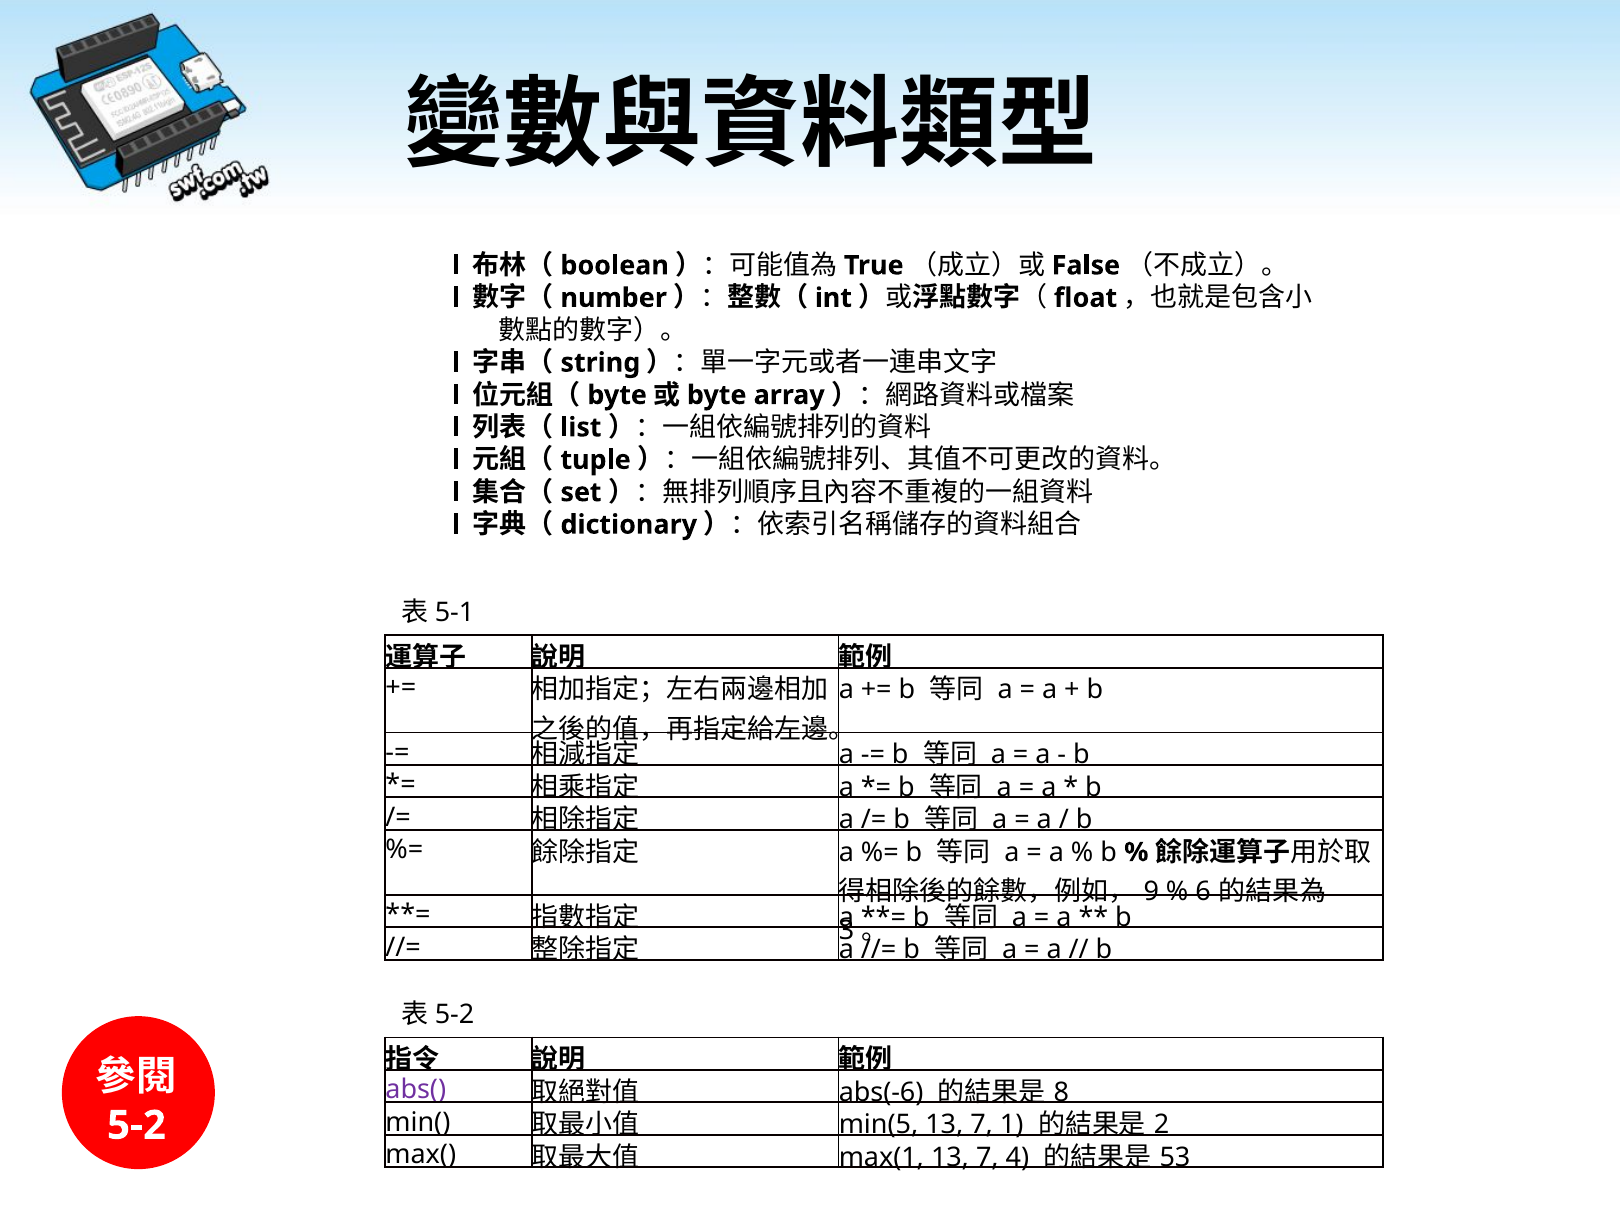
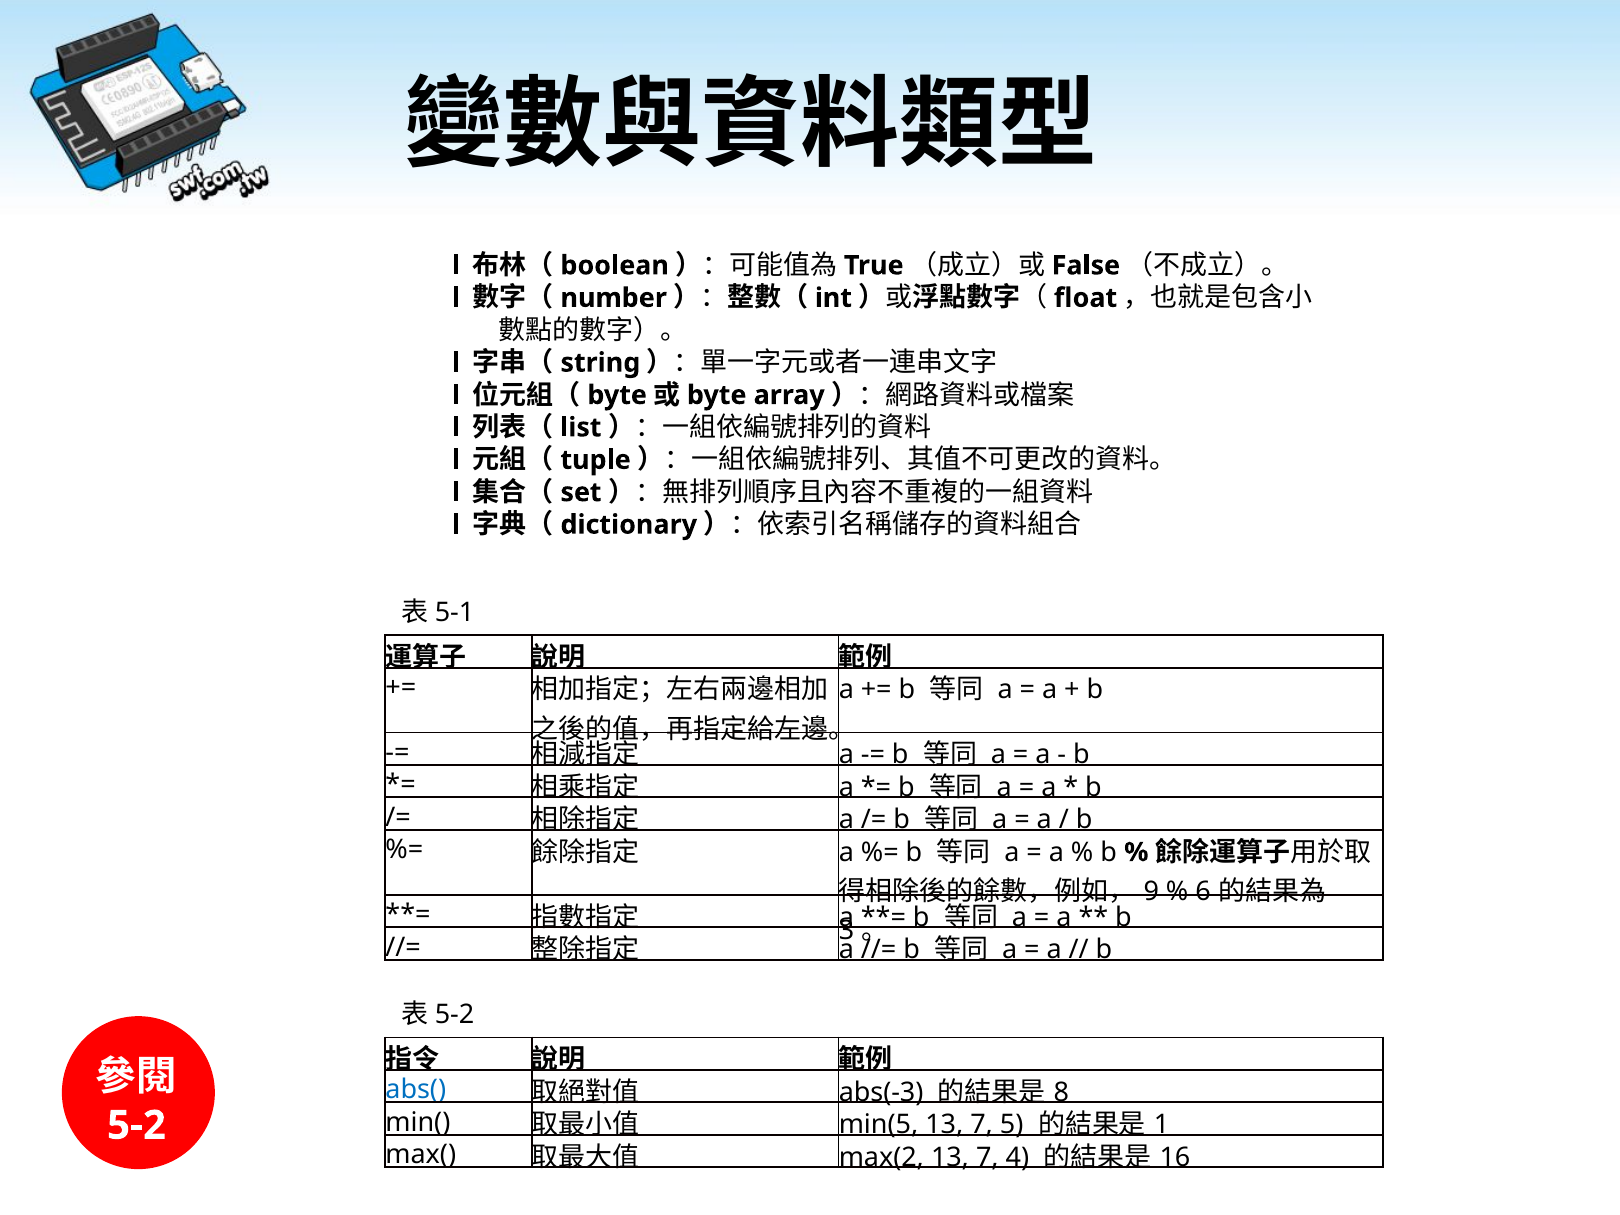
abs( colour: purple -> blue (416, 1090)
abs(-6: abs(-6 -> abs(-3 (881, 1092)
1: 1 -> 5 (1012, 1125)
2: 2 -> 1 (1162, 1125)
max(1: max(1 -> max(2 (881, 1157)
53: 53 -> 16 (1175, 1157)
